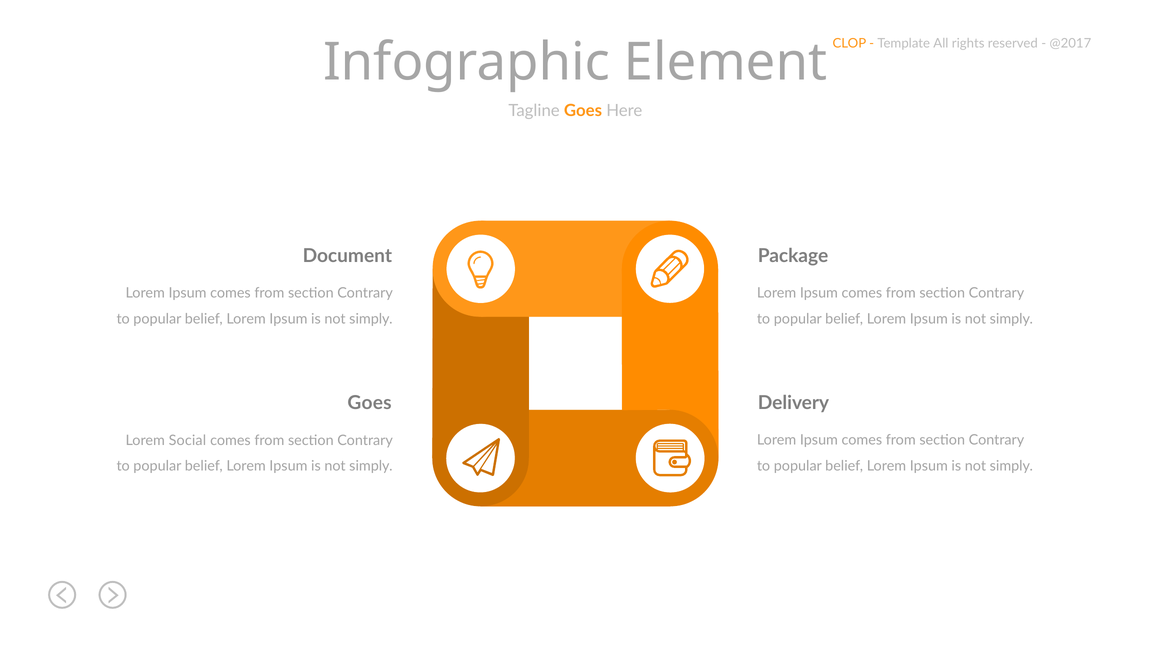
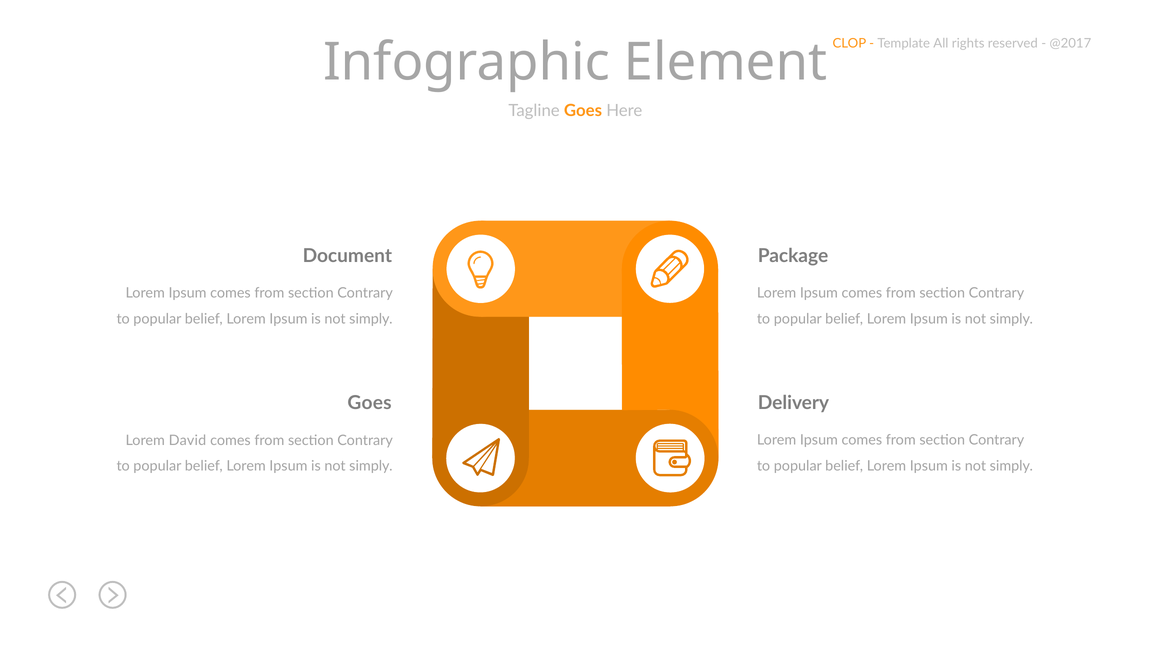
Social: Social -> David (187, 441)
